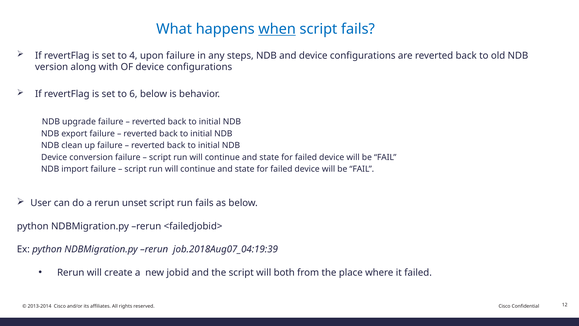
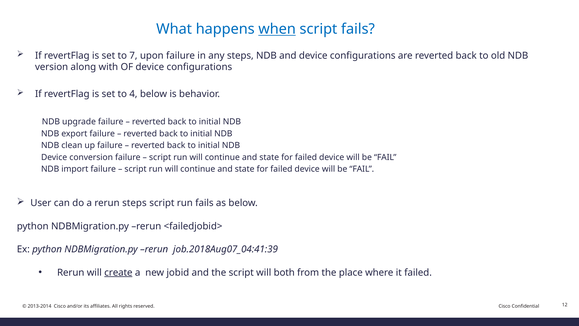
4: 4 -> 7 (133, 55)
6: 6 -> 4 (133, 94)
rerun unset: unset -> steps (134, 203)
job.2018Aug07_04:19:39: job.2018Aug07_04:19:39 -> job.2018Aug07_04:41:39 (226, 249)
create underline: none -> present (118, 272)
